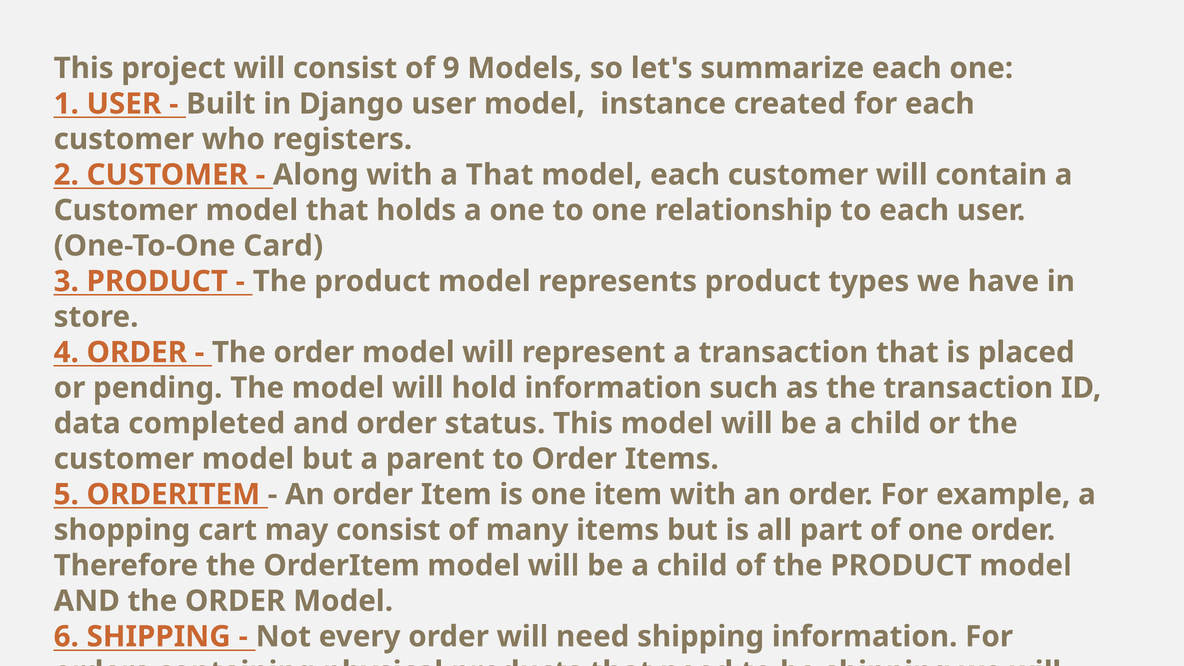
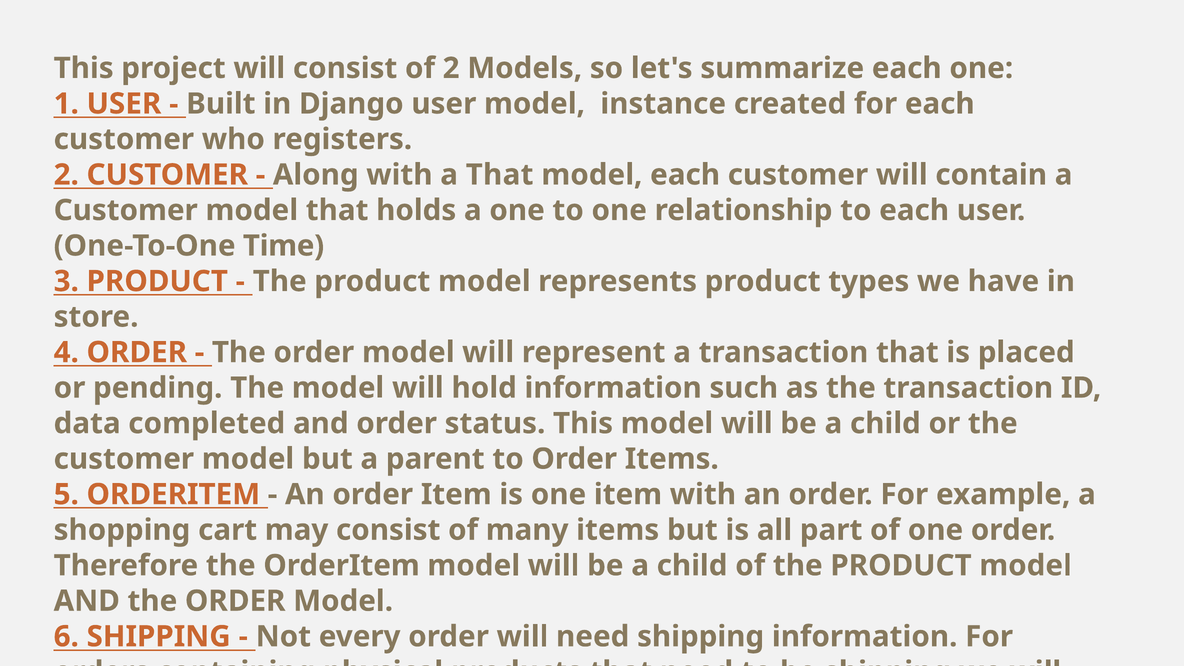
of 9: 9 -> 2 (451, 68)
Card: Card -> Time (284, 246)
